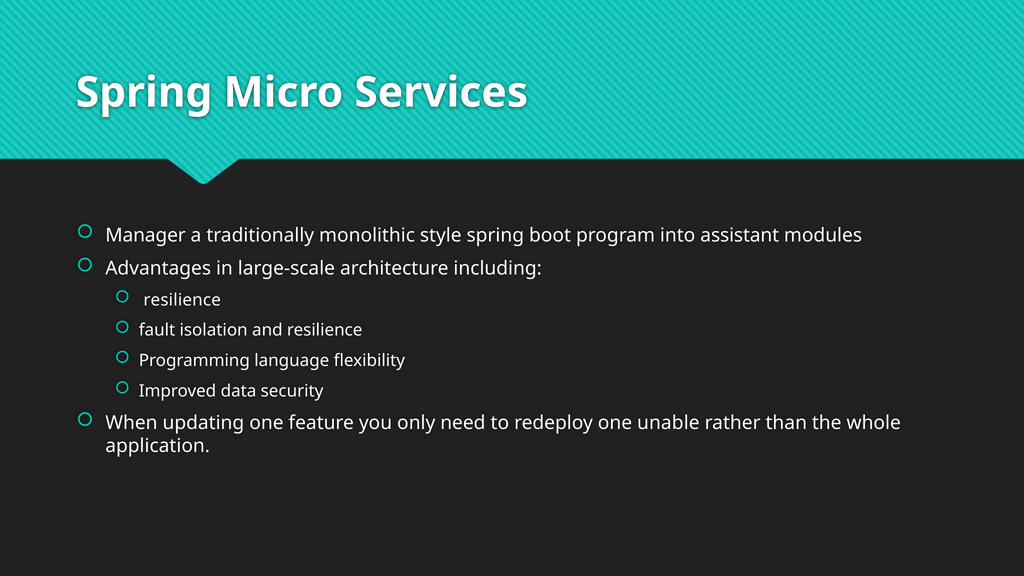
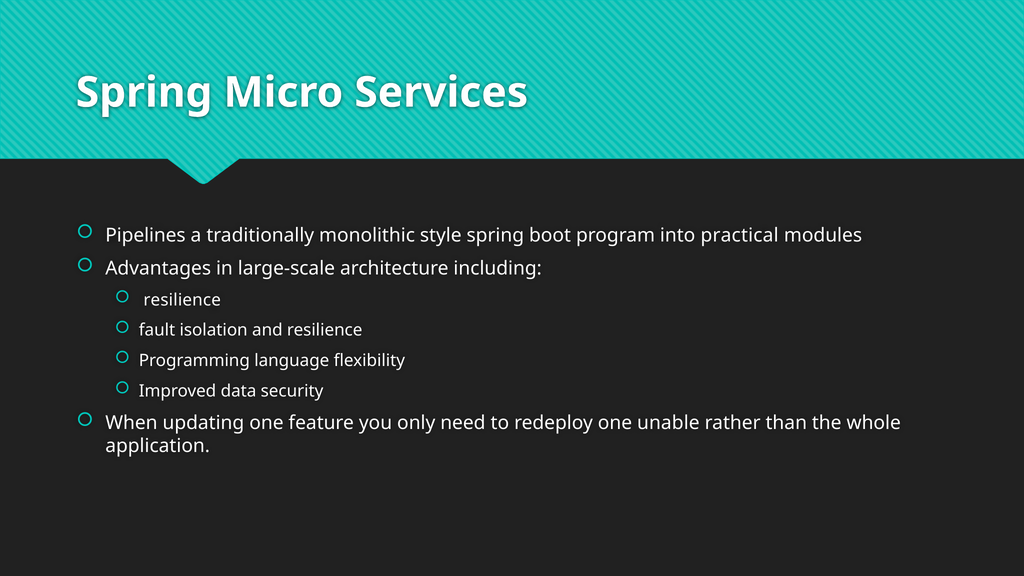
Manager: Manager -> Pipelines (145, 235)
assistant: assistant -> practical (740, 235)
